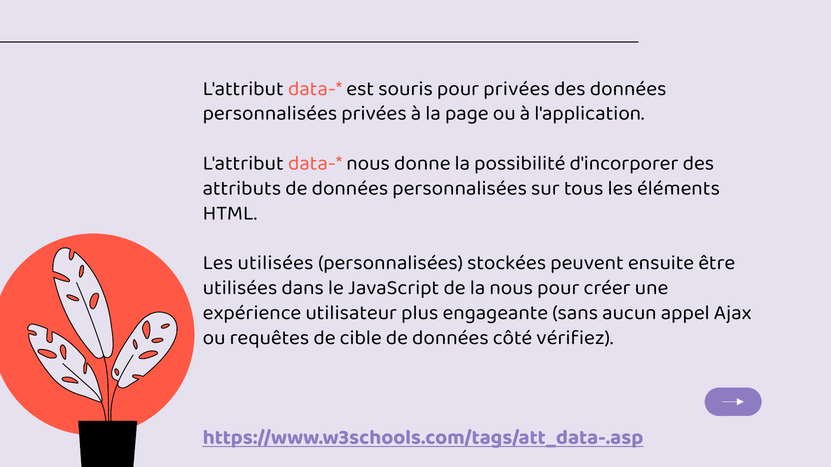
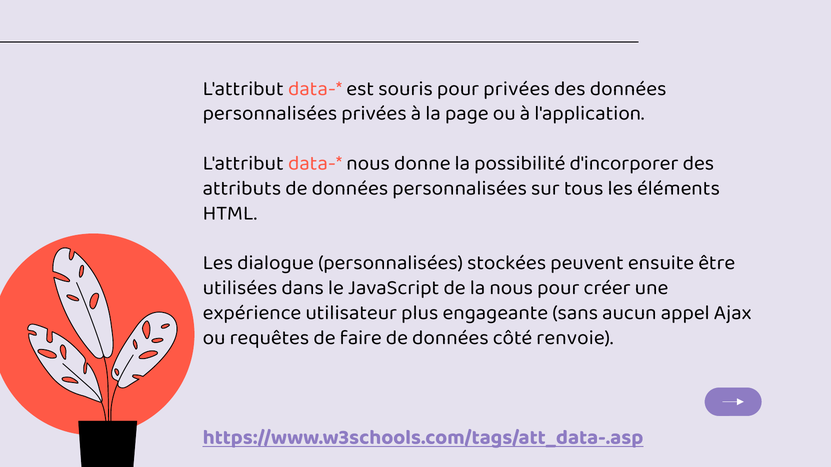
Les utilisées: utilisées -> dialogue (276, 263)
cible: cible -> faire (361, 338)
vérifiez: vérifiez -> renvoie (575, 338)
